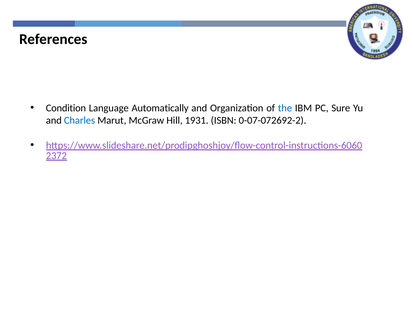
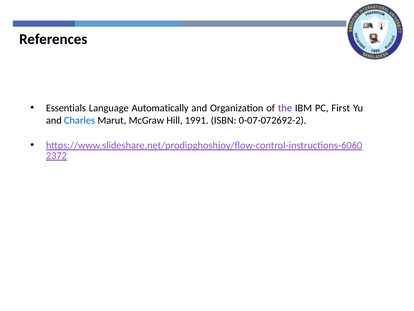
Condition: Condition -> Essentials (66, 108)
the colour: blue -> purple (285, 108)
Sure: Sure -> First (341, 108)
1931: 1931 -> 1991 (197, 120)
